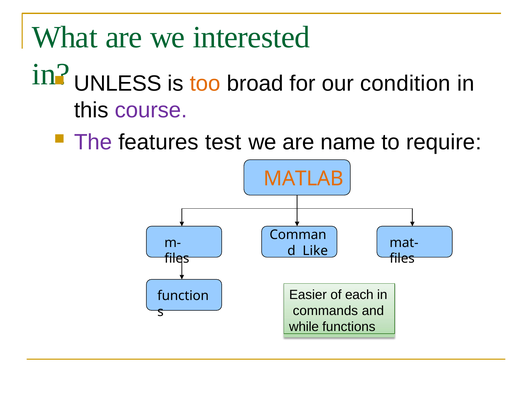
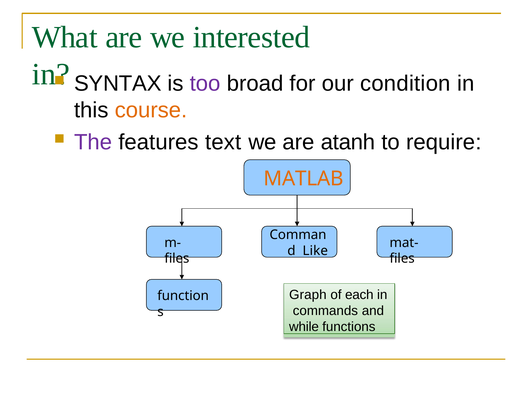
UNLESS: UNLESS -> SYNTAX (118, 83)
too colour: orange -> purple (205, 83)
course colour: purple -> orange (151, 110)
test: test -> text (223, 142)
name: name -> atanh (348, 142)
Easier: Easier -> Graph (308, 295)
